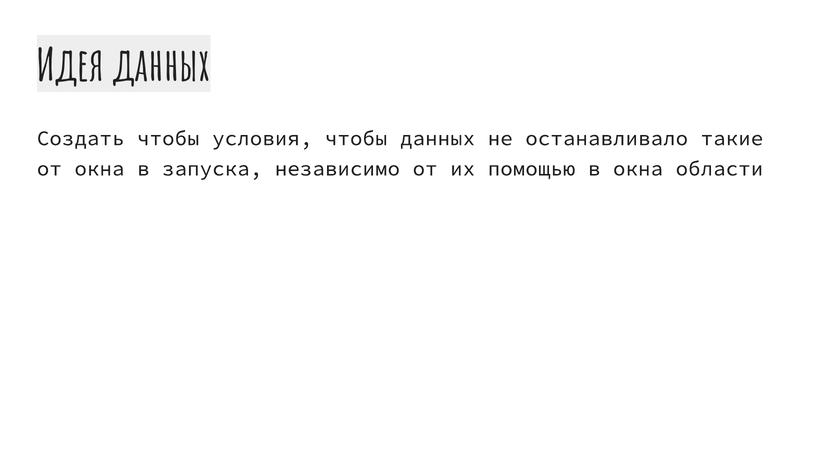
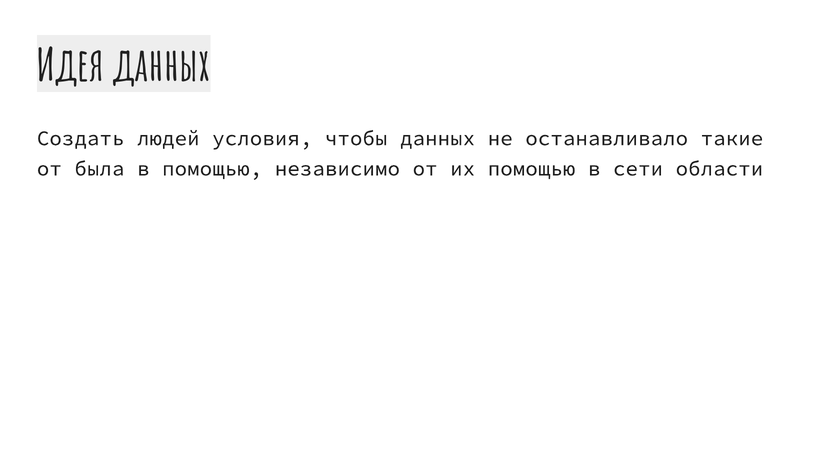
Создать чтобы: чтобы -> людей (168, 138)
от окна: окна -> была (99, 168)
в запуска: запуска -> помощью (212, 168)
в окна: окна -> сети (638, 168)
